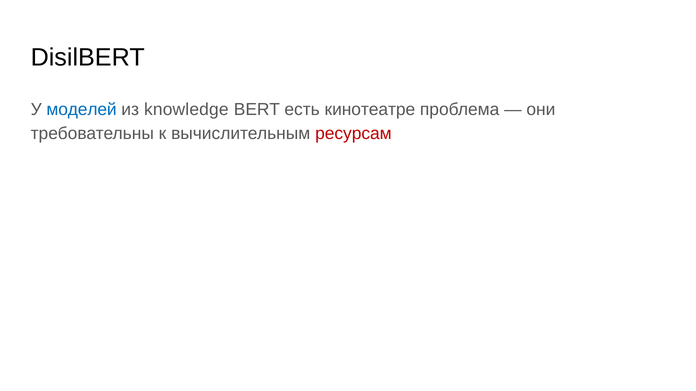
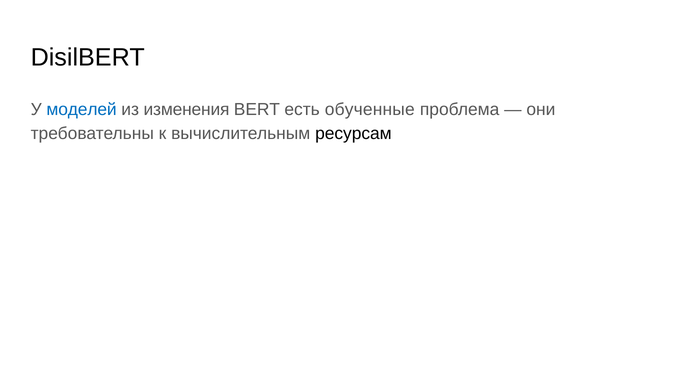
knowledge: knowledge -> изменения (187, 109)
кинотеатре: кинотеатре -> обученные (370, 109)
ресурсам colour: red -> black (353, 133)
